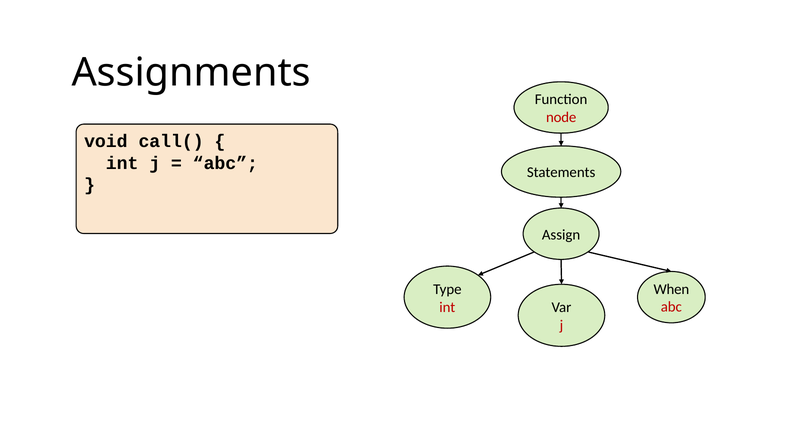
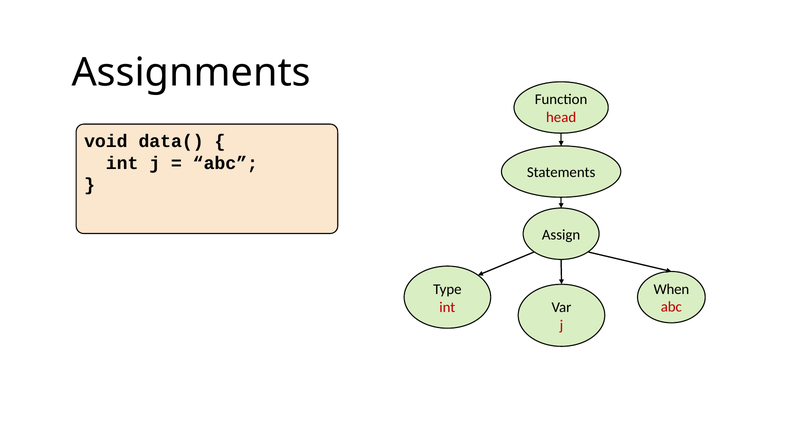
node: node -> head (561, 117)
call(: call( -> data( (171, 141)
